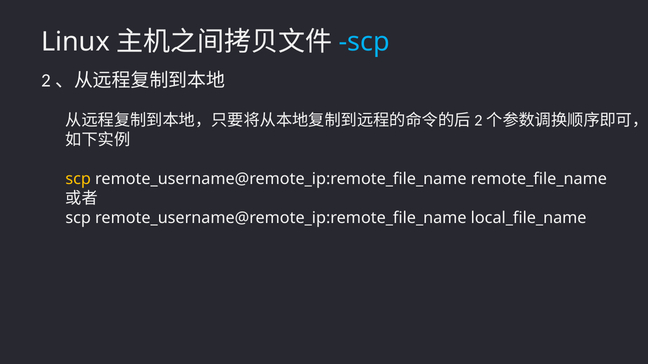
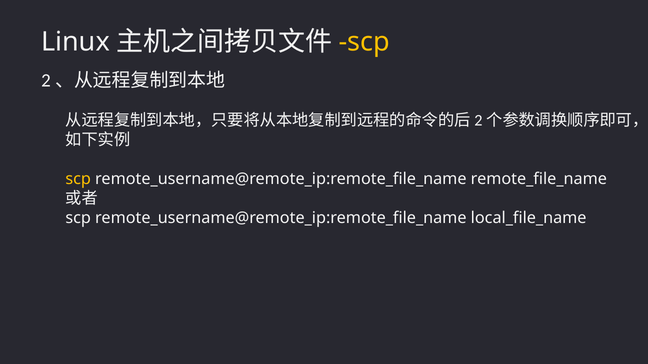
scp colour: light blue -> yellow (364, 42)
